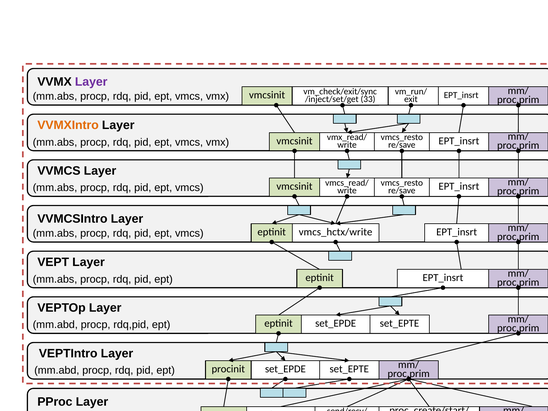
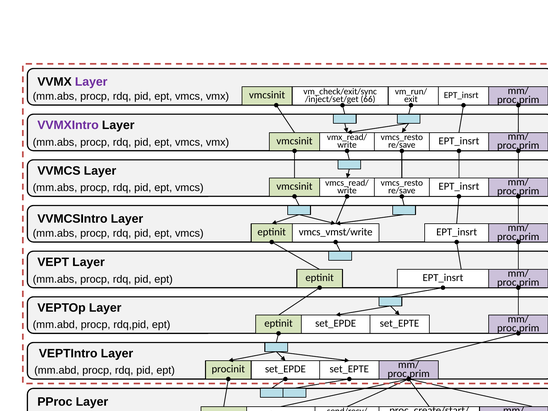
33: 33 -> 66 (368, 99)
VVMXIntro colour: orange -> purple (68, 125)
vmcs_hctx/write: vmcs_hctx/write -> vmcs_vmst/write (336, 232)
